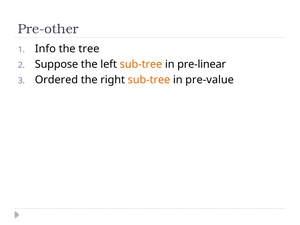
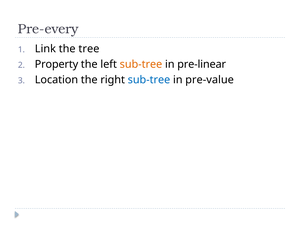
Pre-other: Pre-other -> Pre-every (48, 29)
Info: Info -> Link (45, 49)
Suppose: Suppose -> Property (56, 64)
Ordered: Ordered -> Location (56, 80)
sub-tree colour: orange -> blue (149, 80)
